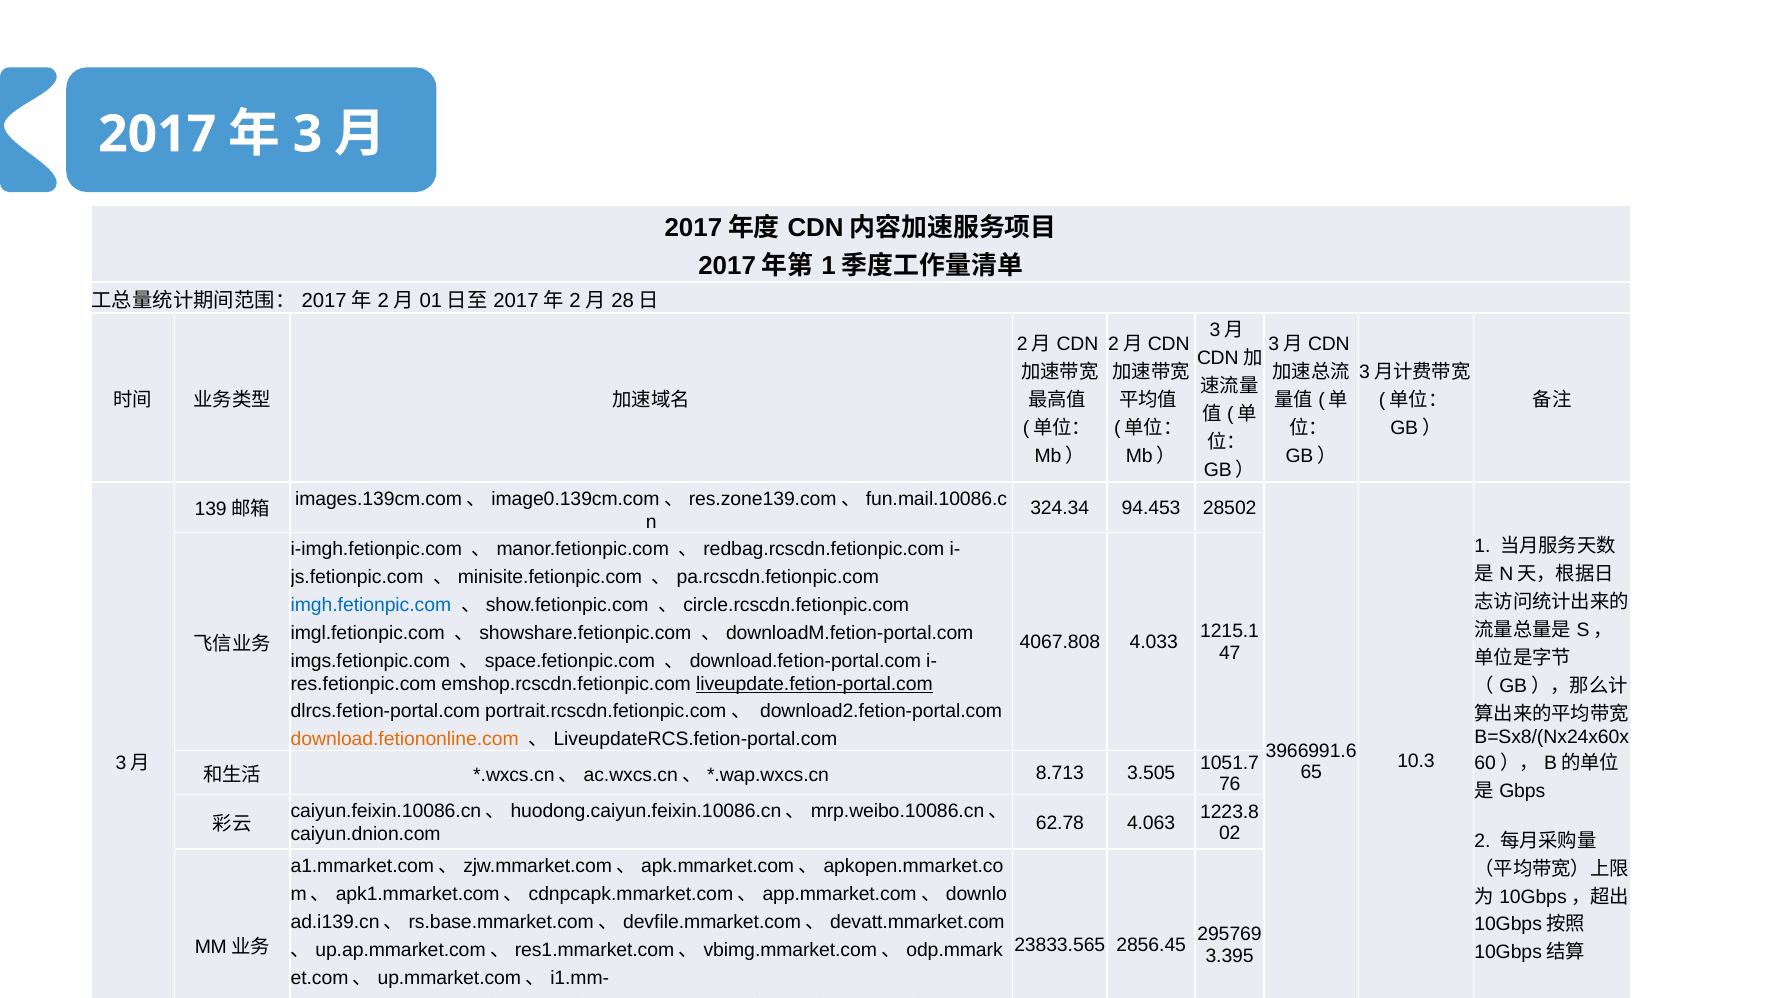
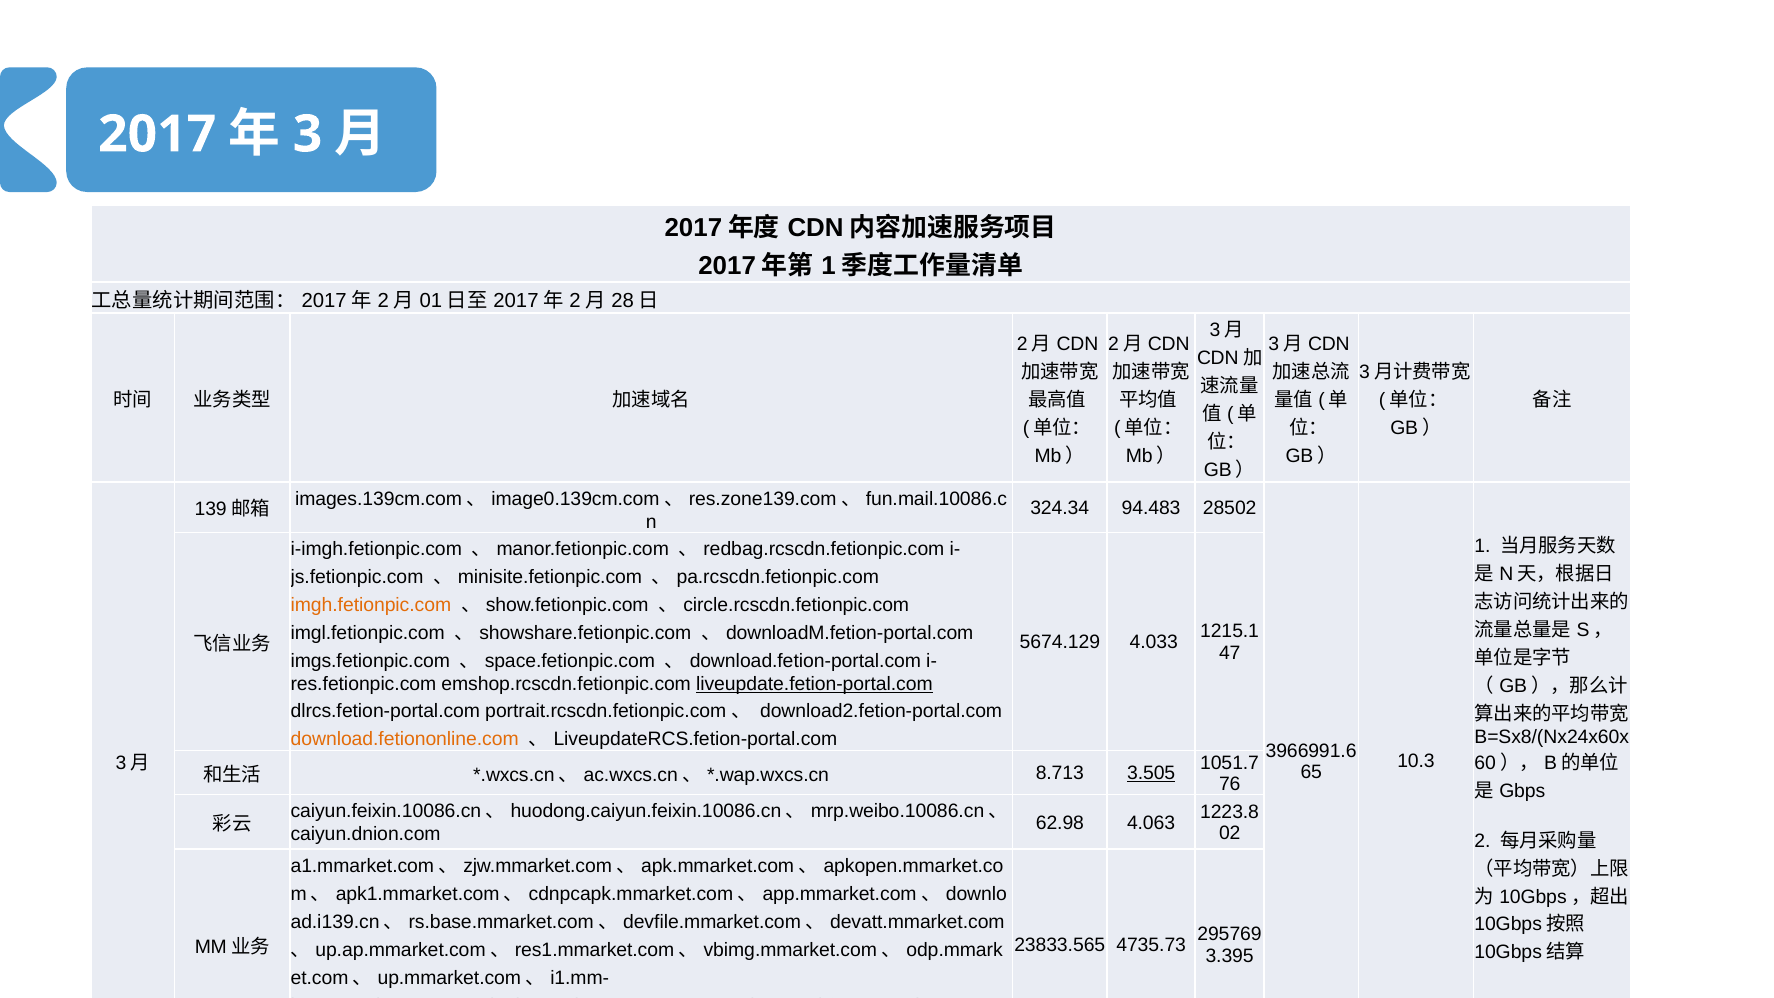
94.453: 94.453 -> 94.483 (1151, 508)
imgh.fetionpic.com colour: blue -> orange (371, 605)
4067.808: 4067.808 -> 5674.129 (1060, 642)
3.505 underline: none -> present (1151, 773)
62.78: 62.78 -> 62.98 (1060, 823)
2856.45: 2856.45 -> 4735.73 (1151, 945)
